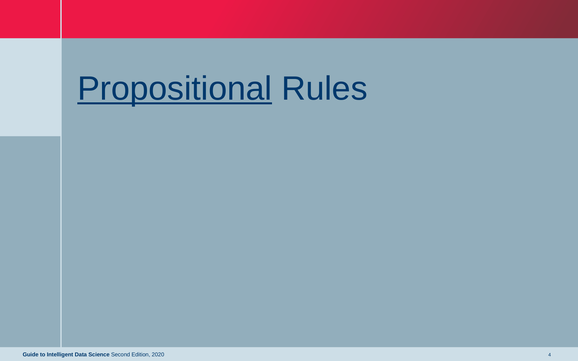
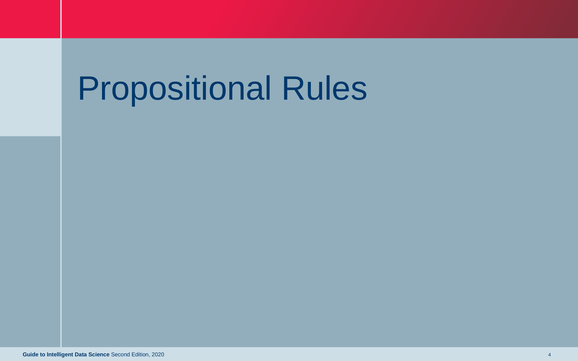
Propositional underline: present -> none (175, 89)
